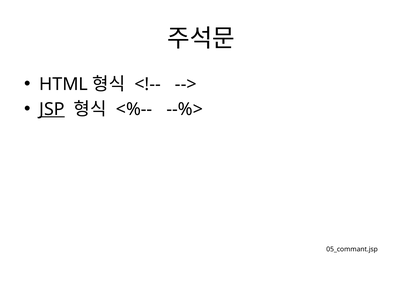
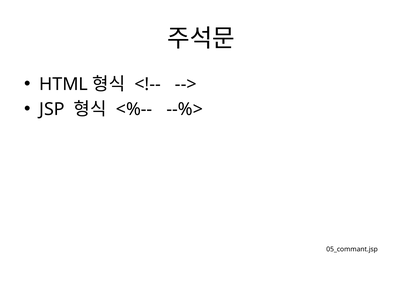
JSP underline: present -> none (52, 109)
